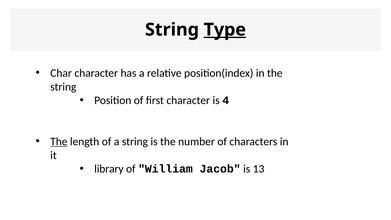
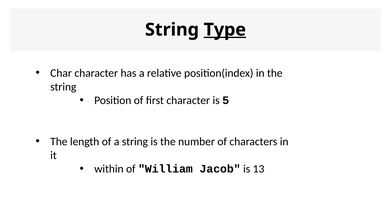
4: 4 -> 5 (226, 100)
The underline: present -> none (59, 142)
library: library -> within (109, 169)
